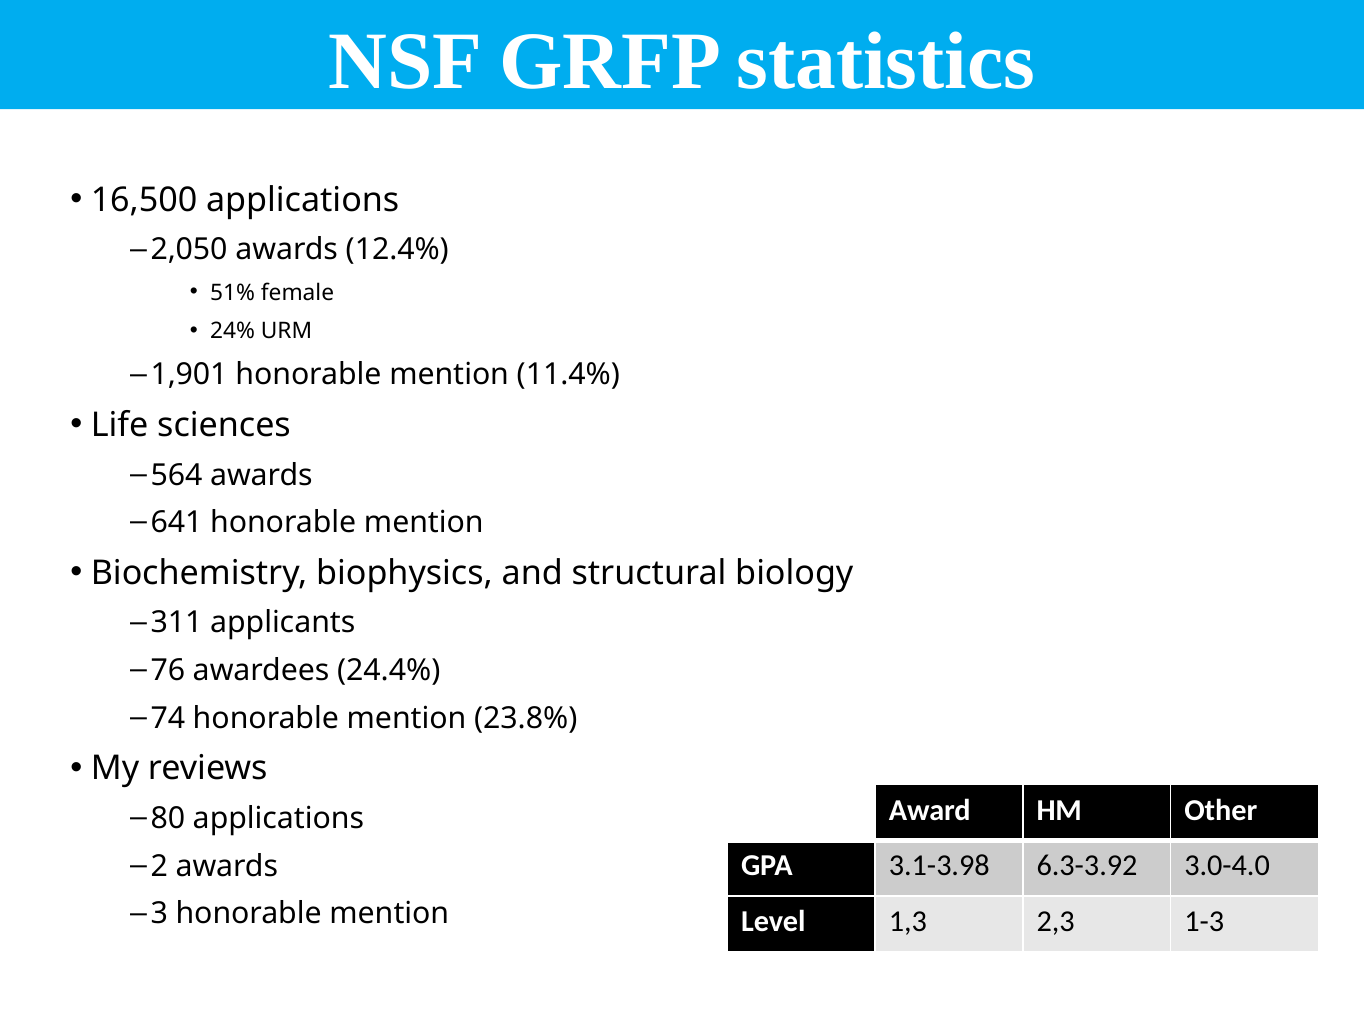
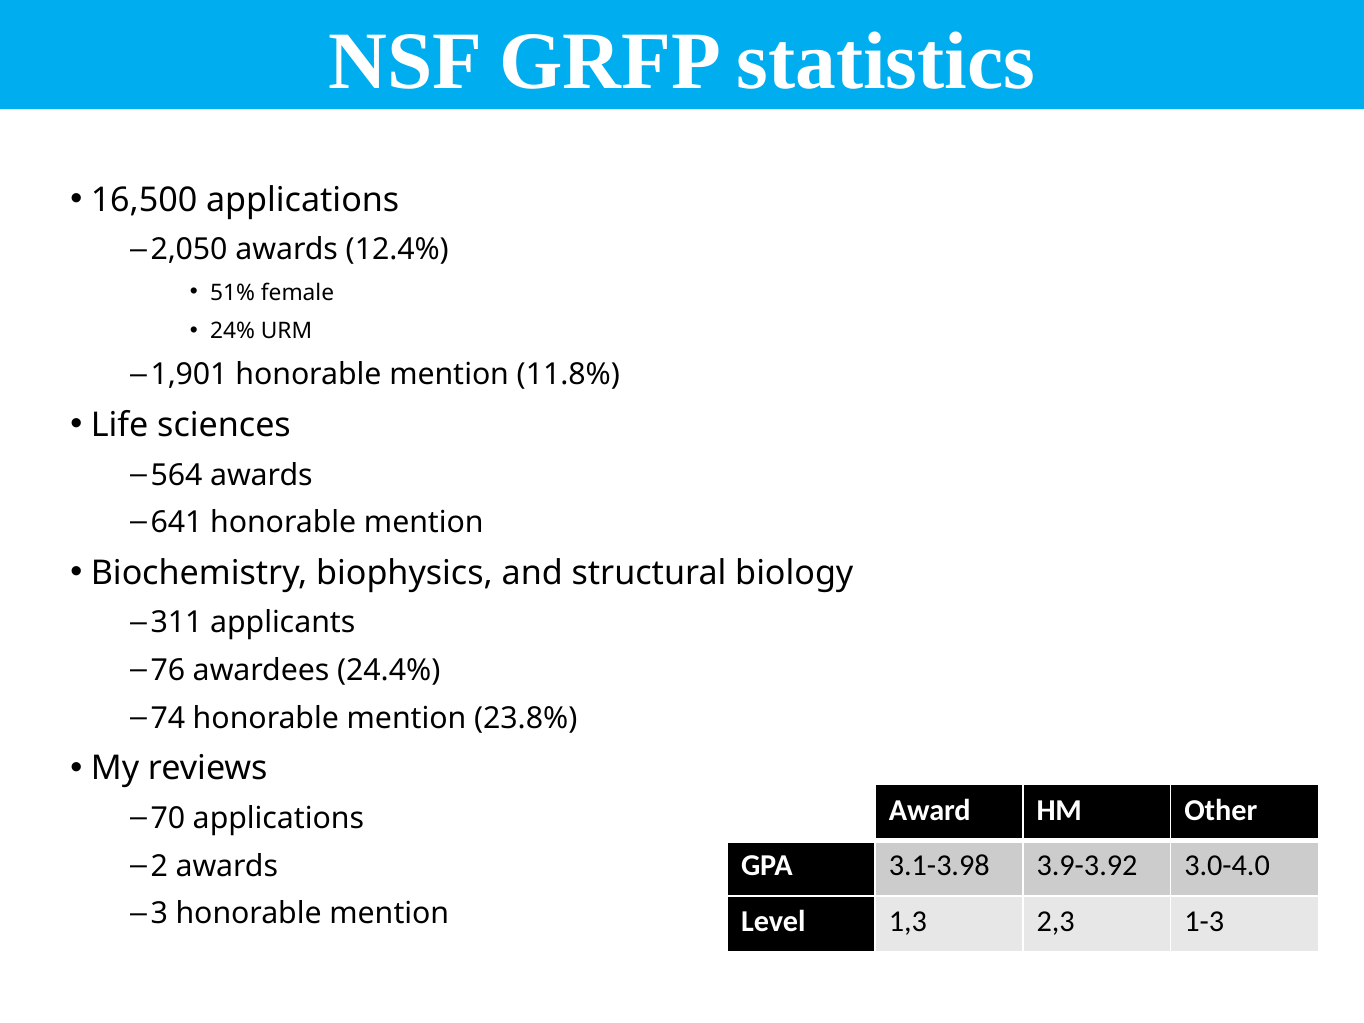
11.4%: 11.4% -> 11.8% (568, 375)
80: 80 -> 70 (168, 818)
6.3-3.92: 6.3-3.92 -> 3.9-3.92 (1087, 866)
